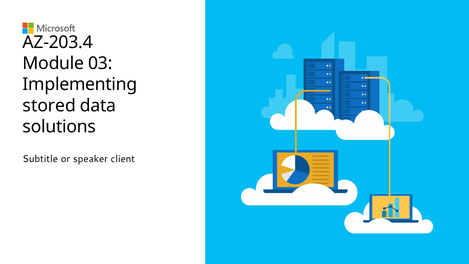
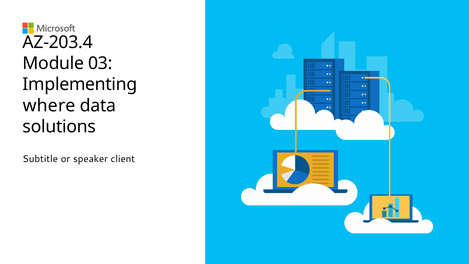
stored: stored -> where (49, 105)
